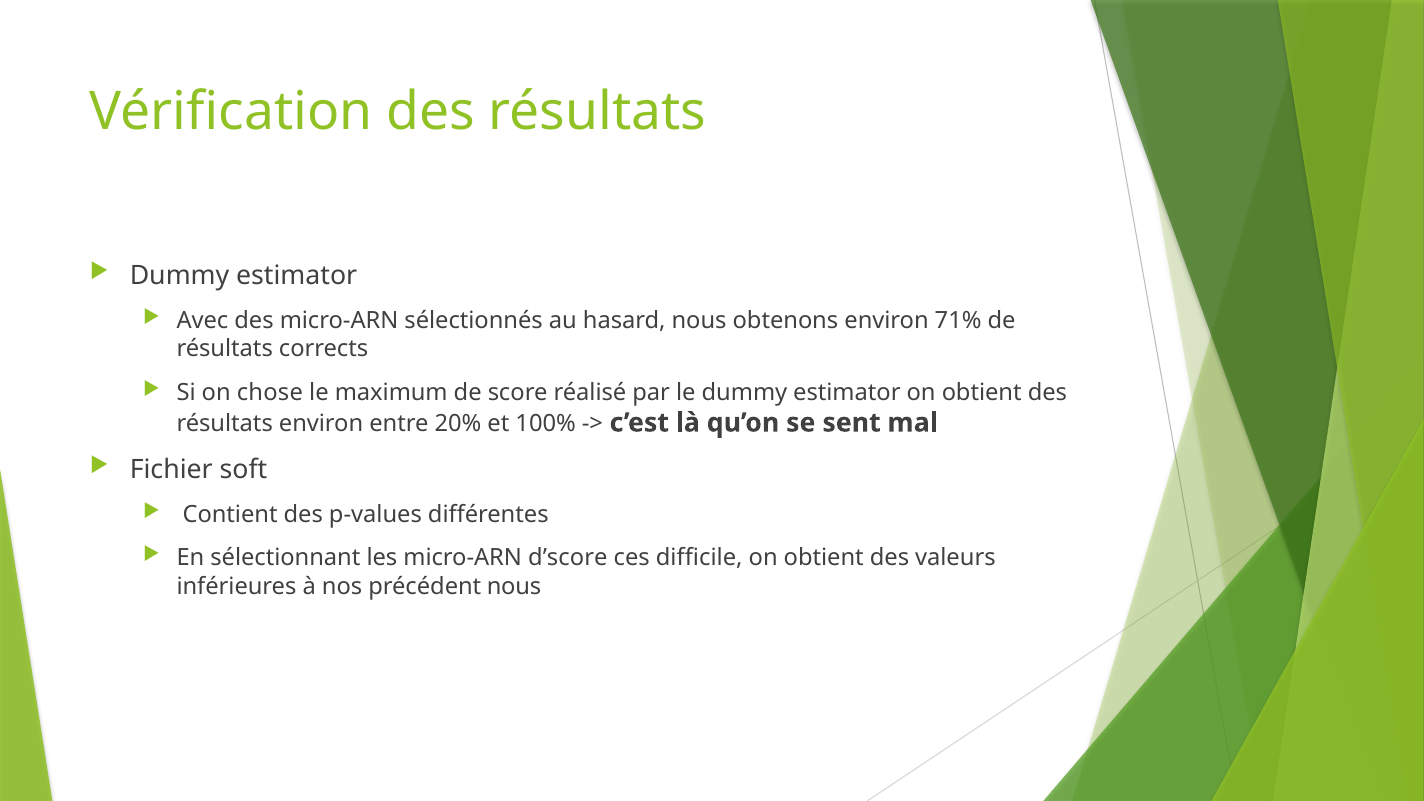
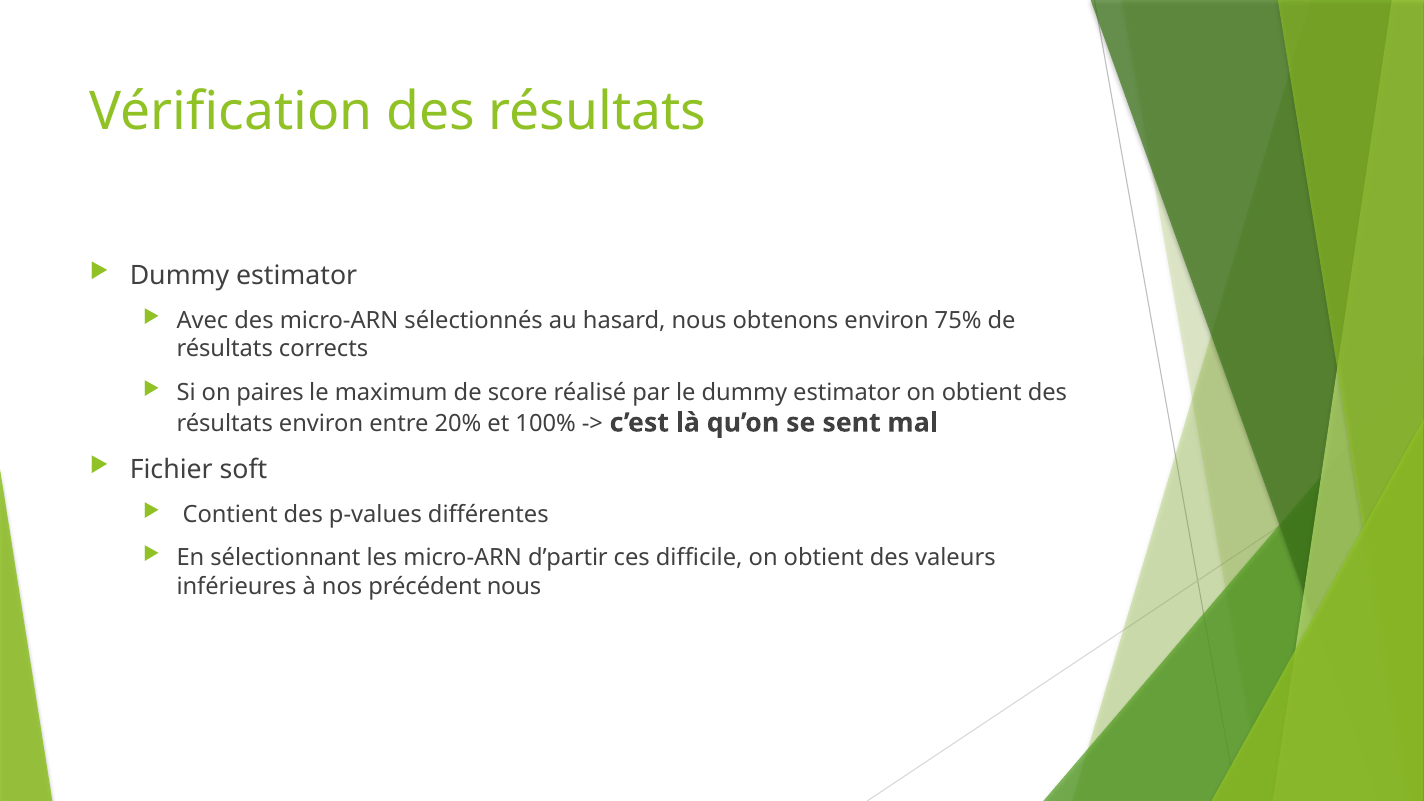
71%: 71% -> 75% (958, 320)
chose: chose -> paires (270, 392)
d’score: d’score -> d’partir (568, 558)
